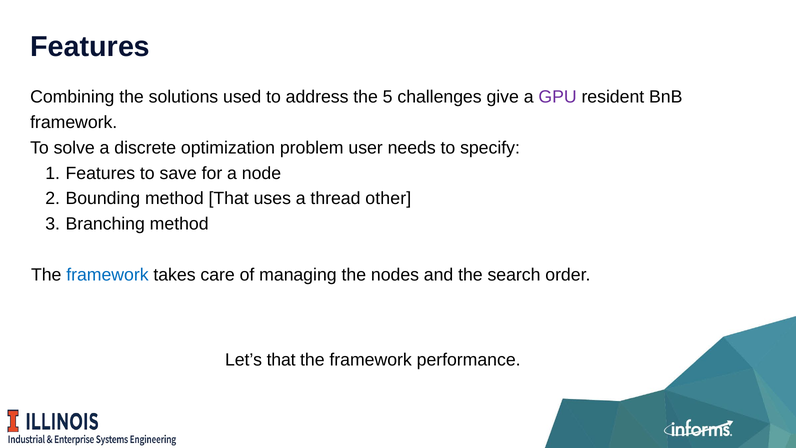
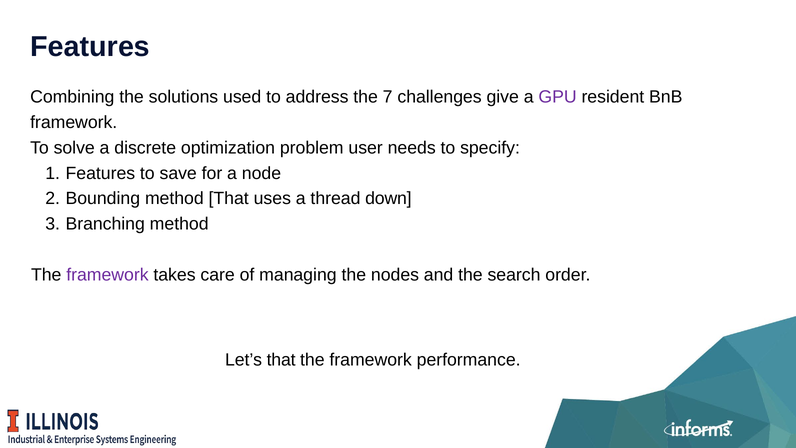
5: 5 -> 7 (388, 97)
other: other -> down (388, 199)
framework colour: blue -> purple (107, 275)
